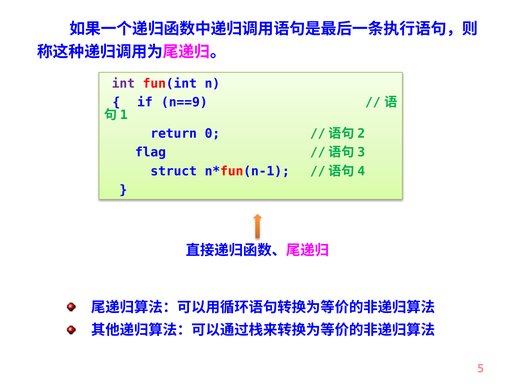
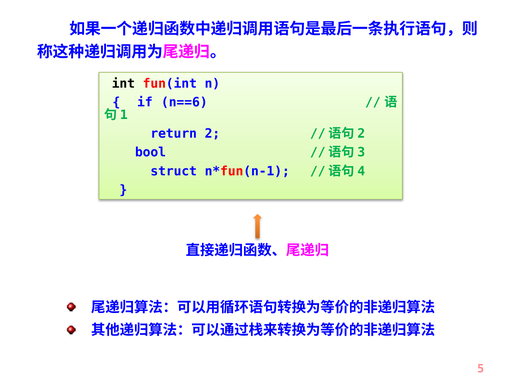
int colour: purple -> black (123, 84)
n==9: n==9 -> n==6 (184, 102)
0: 0 -> 2 (212, 134)
flag: flag -> bool (150, 152)
